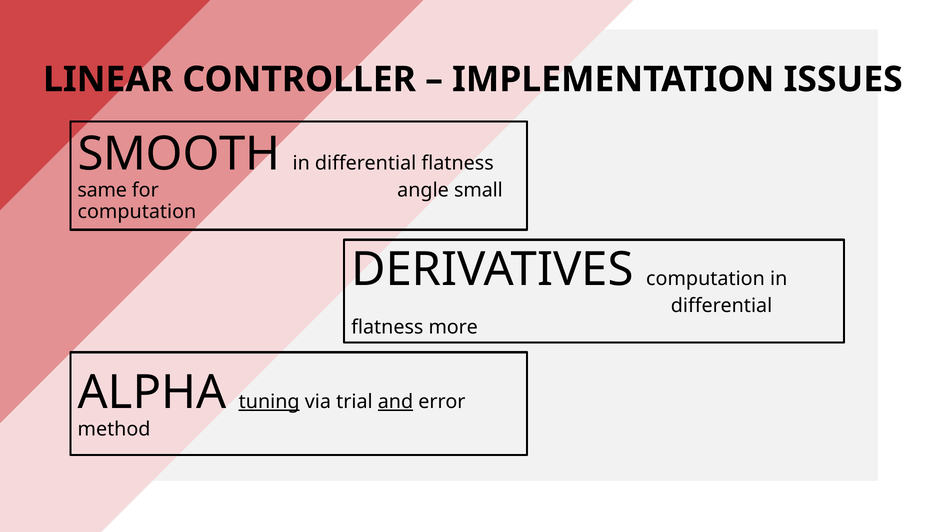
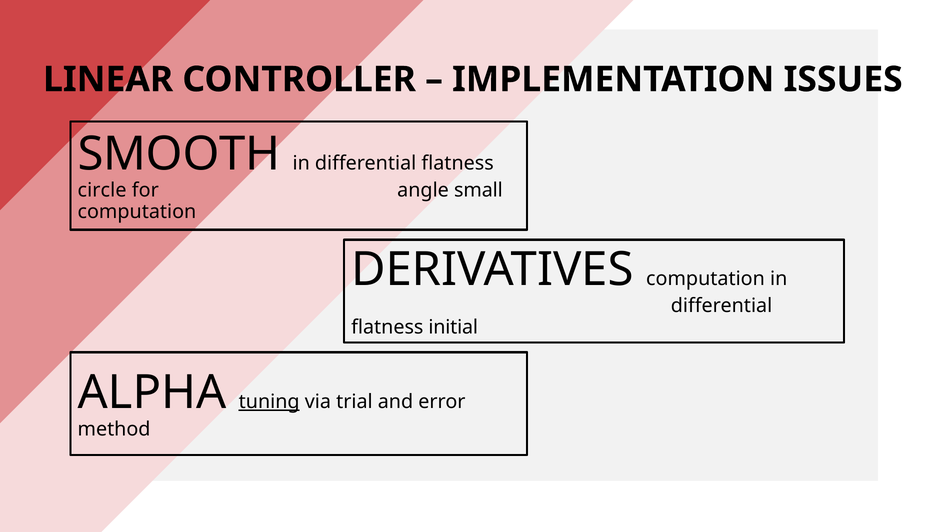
same: same -> circle (102, 190)
more: more -> initial (453, 327)
and underline: present -> none (395, 402)
